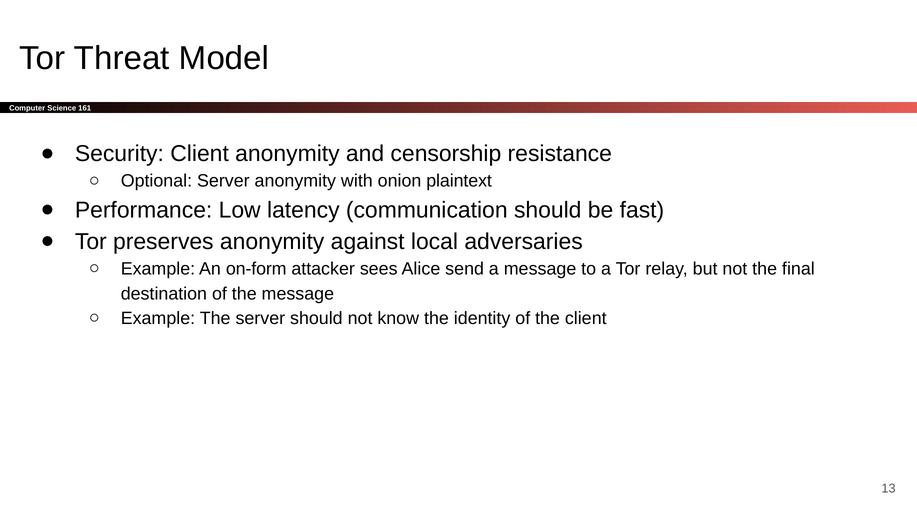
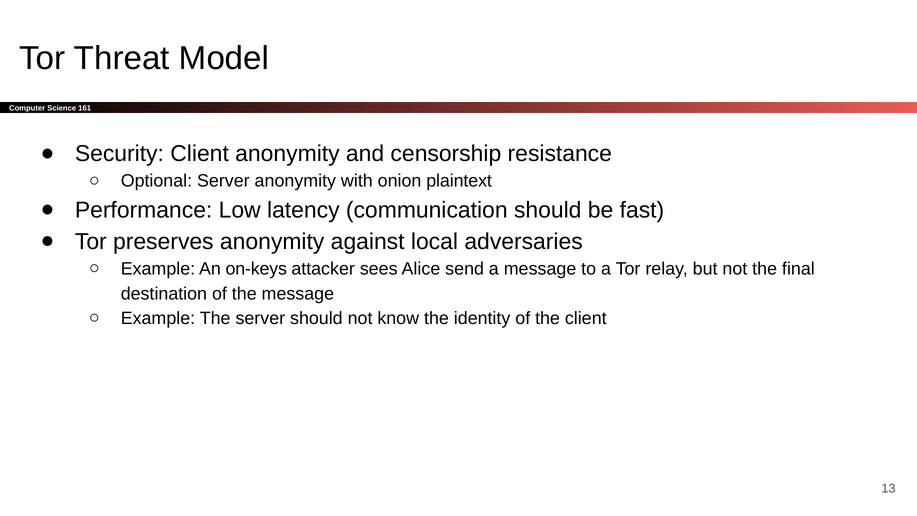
on-form: on-form -> on-keys (256, 269)
